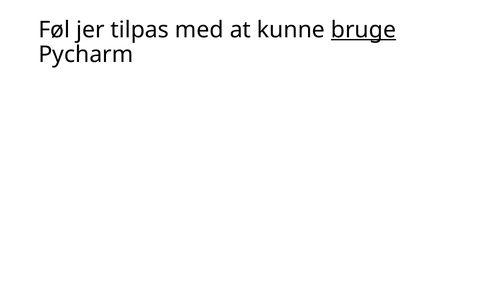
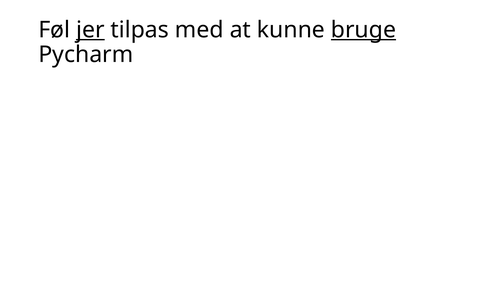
jer underline: none -> present (90, 30)
